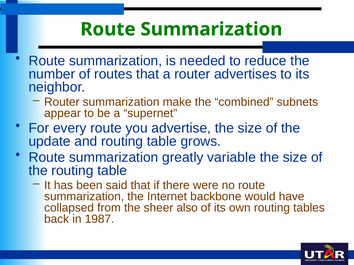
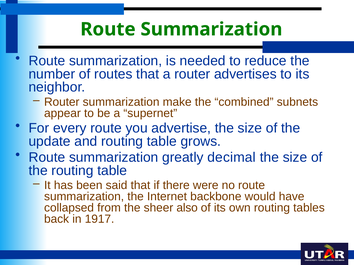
variable: variable -> decimal (232, 158)
1987: 1987 -> 1917 (100, 220)
